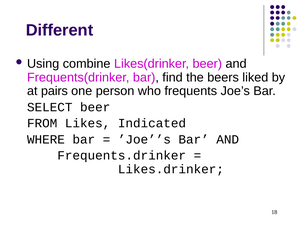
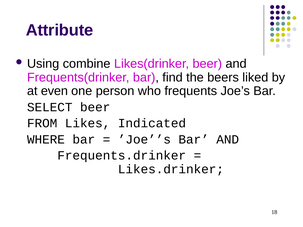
Different: Different -> Attribute (60, 30)
pairs: pairs -> even (54, 91)
